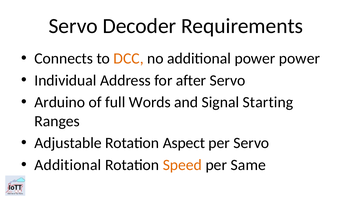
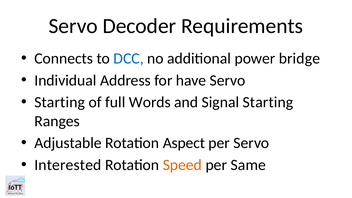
DCC colour: orange -> blue (129, 58)
power power: power -> bridge (299, 58)
after: after -> have (191, 80)
Arduino: Arduino -> Starting (60, 102)
Additional: Additional -> Interested (68, 165)
